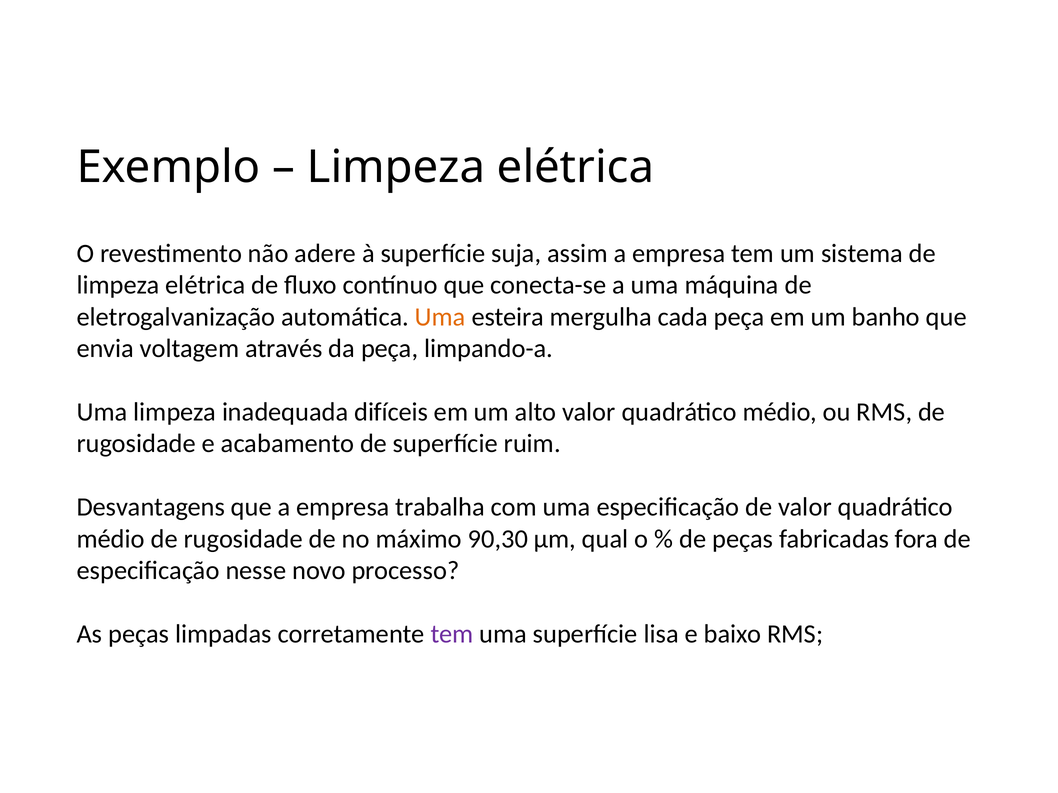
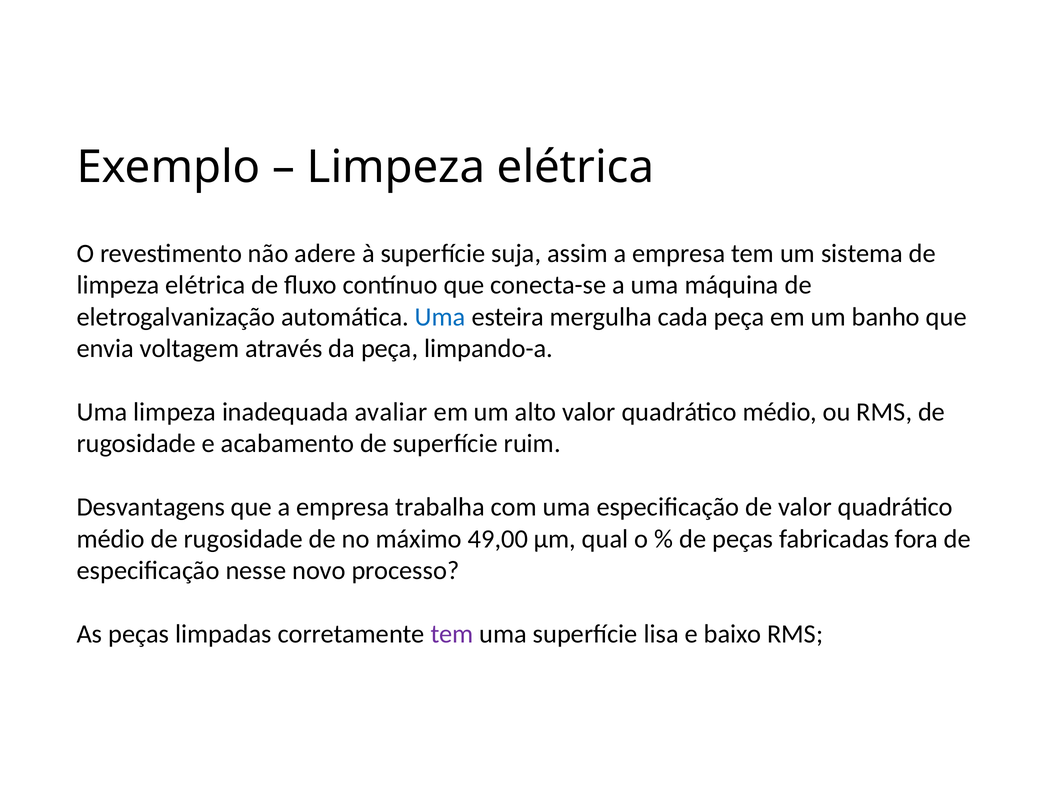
Uma colour: orange -> blue (440, 317)
difíceis: difíceis -> avaliar (391, 412)
90,30: 90,30 -> 49,00 (498, 539)
